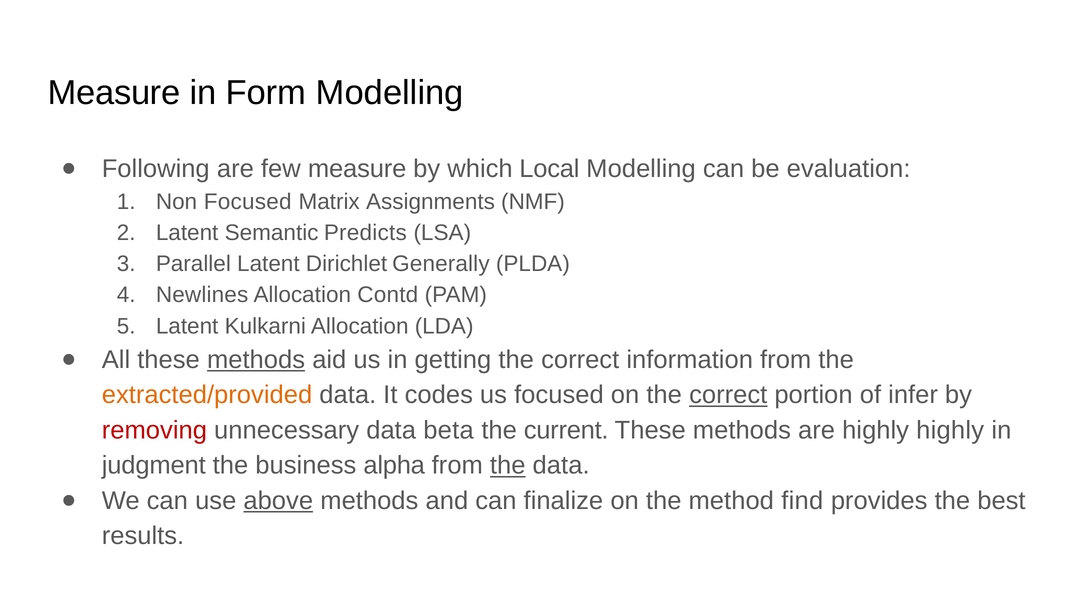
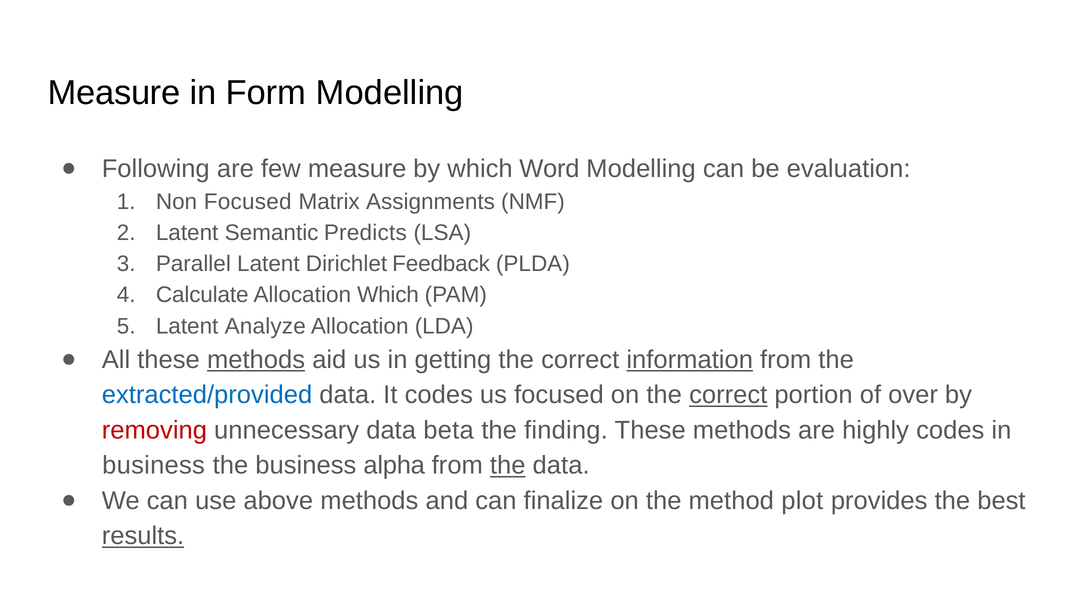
Local: Local -> Word (549, 169)
Generally: Generally -> Feedback (441, 264)
Newlines: Newlines -> Calculate (202, 295)
Allocation Contd: Contd -> Which (388, 295)
Kulkarni: Kulkarni -> Analyze (265, 326)
information underline: none -> present (690, 360)
extracted/provided colour: orange -> blue (207, 395)
infer: infer -> over (913, 395)
current: current -> finding (566, 430)
highly highly: highly -> codes (950, 430)
judgment: judgment -> business (154, 465)
above underline: present -> none (278, 500)
find: find -> plot (802, 500)
results underline: none -> present (143, 536)
